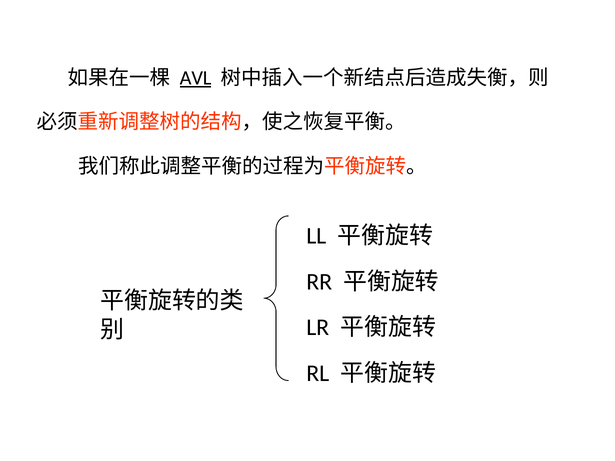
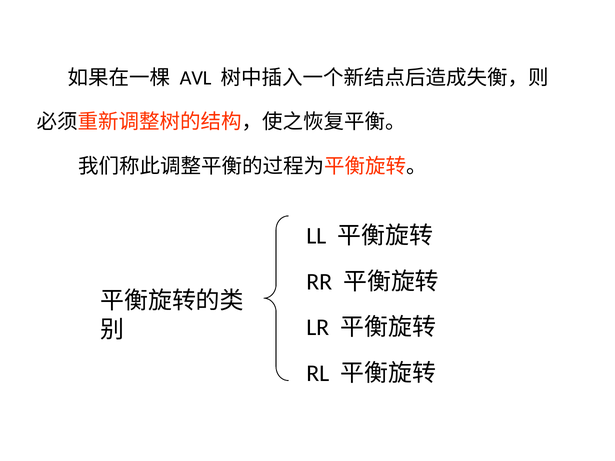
AVL underline: present -> none (196, 78)
